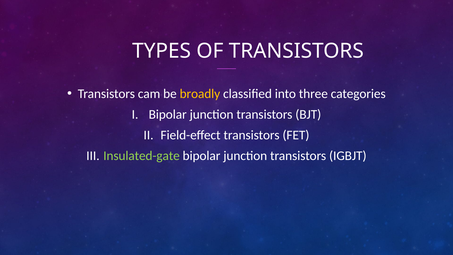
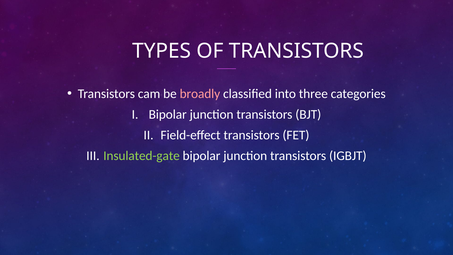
broadly colour: yellow -> pink (200, 94)
